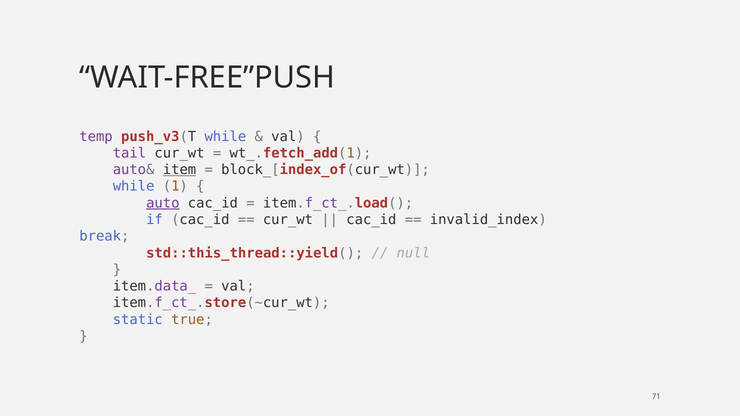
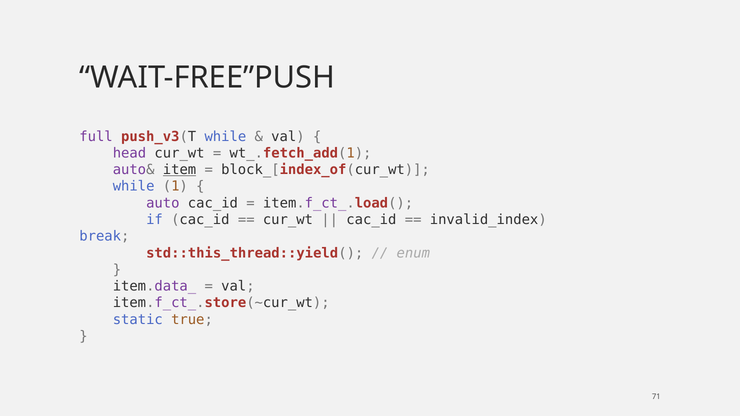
temp: temp -> full (96, 137)
tail: tail -> head (129, 153)
auto underline: present -> none (163, 203)
null: null -> enum (413, 253)
